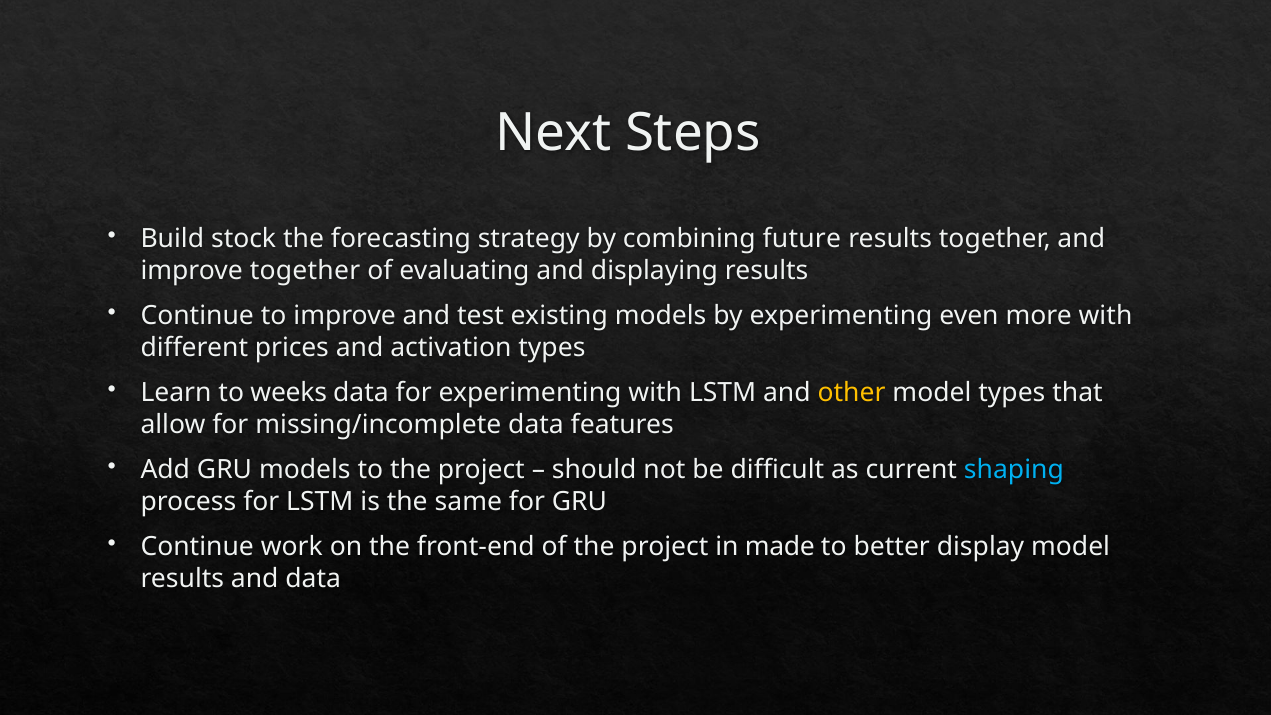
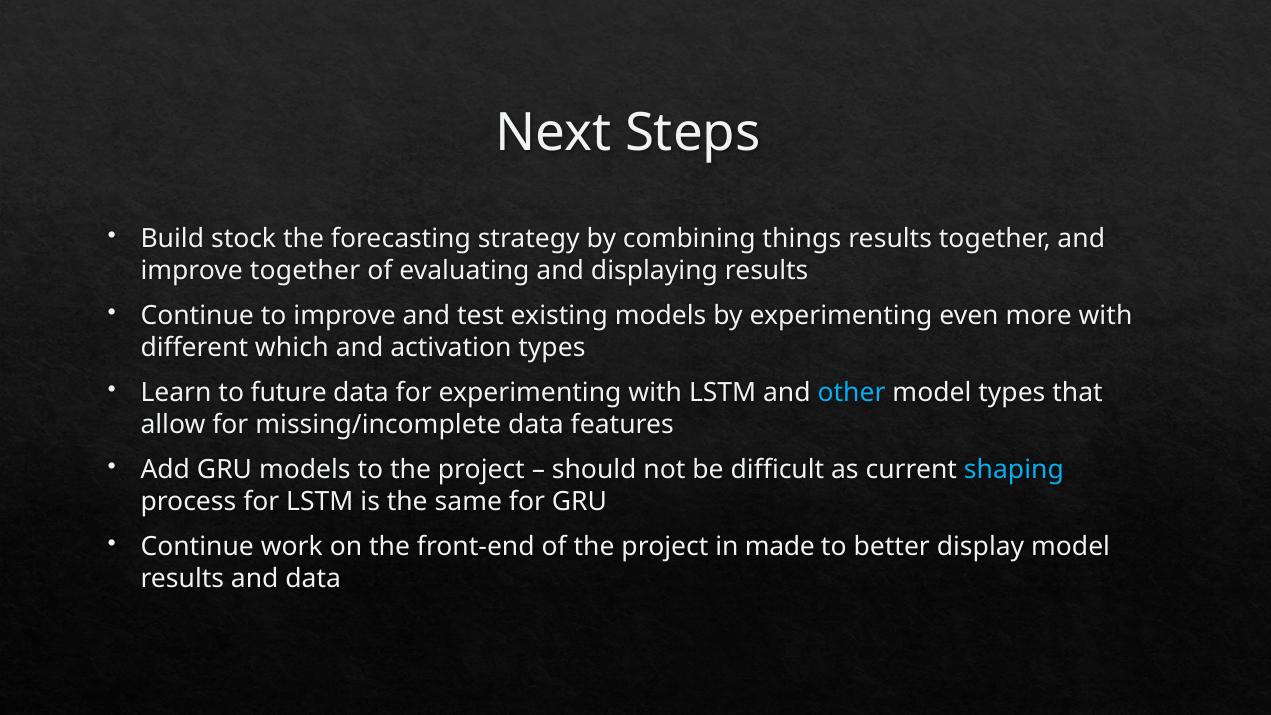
future: future -> things (802, 239)
prices: prices -> which (292, 348)
weeks: weeks -> future (289, 393)
other colour: yellow -> light blue (852, 393)
